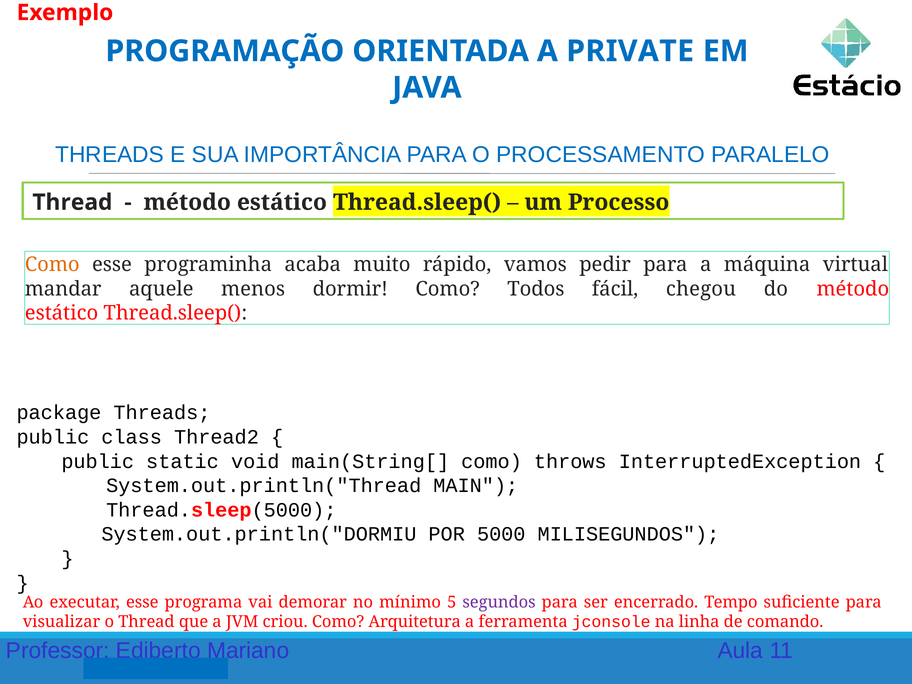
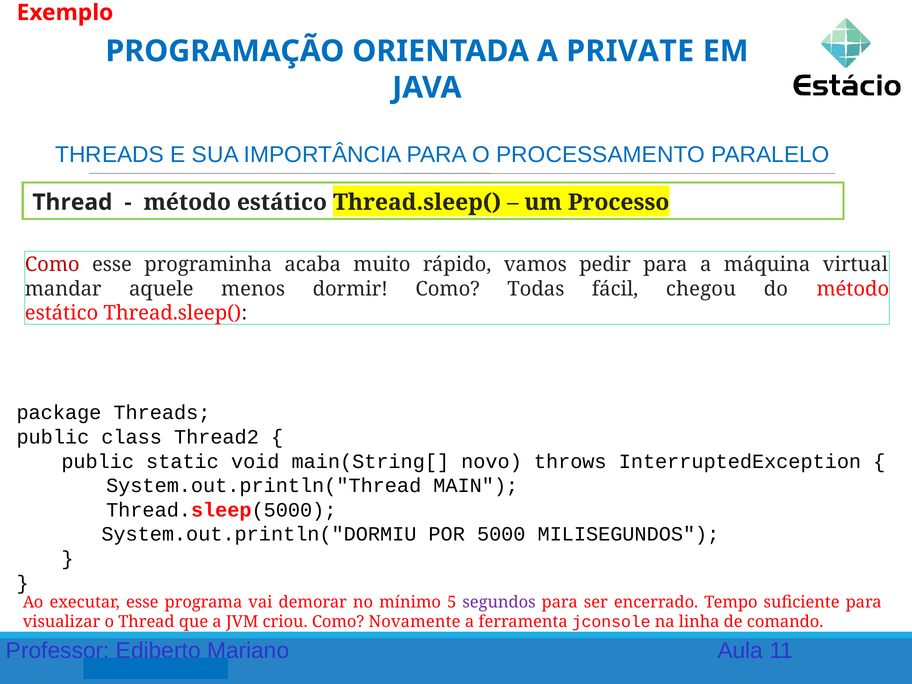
Como colour: orange -> red (52, 265)
Todos: Todos -> Todas (536, 289)
main(String[ como: como -> novo (492, 461)
Arquitetura: Arquitetura -> Novamente (415, 622)
